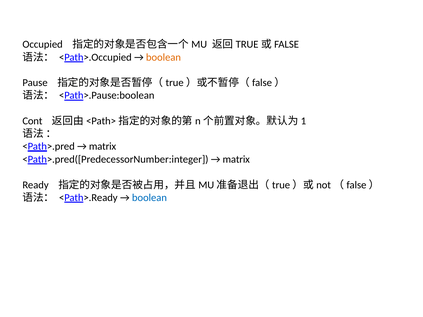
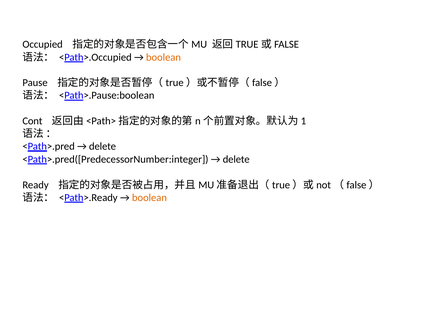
matrix: matrix -> delete (103, 146)
matrix: matrix -> delete (236, 159)
boolean colour: blue -> orange (149, 198)
